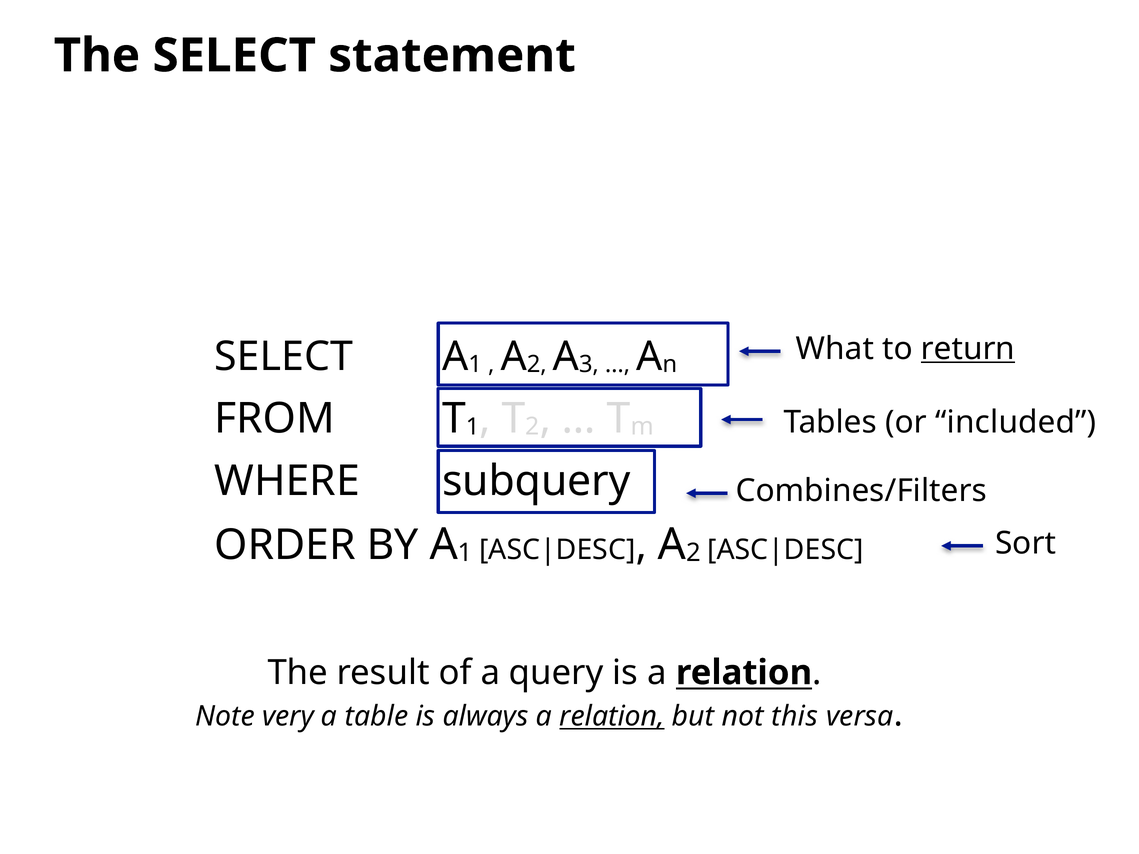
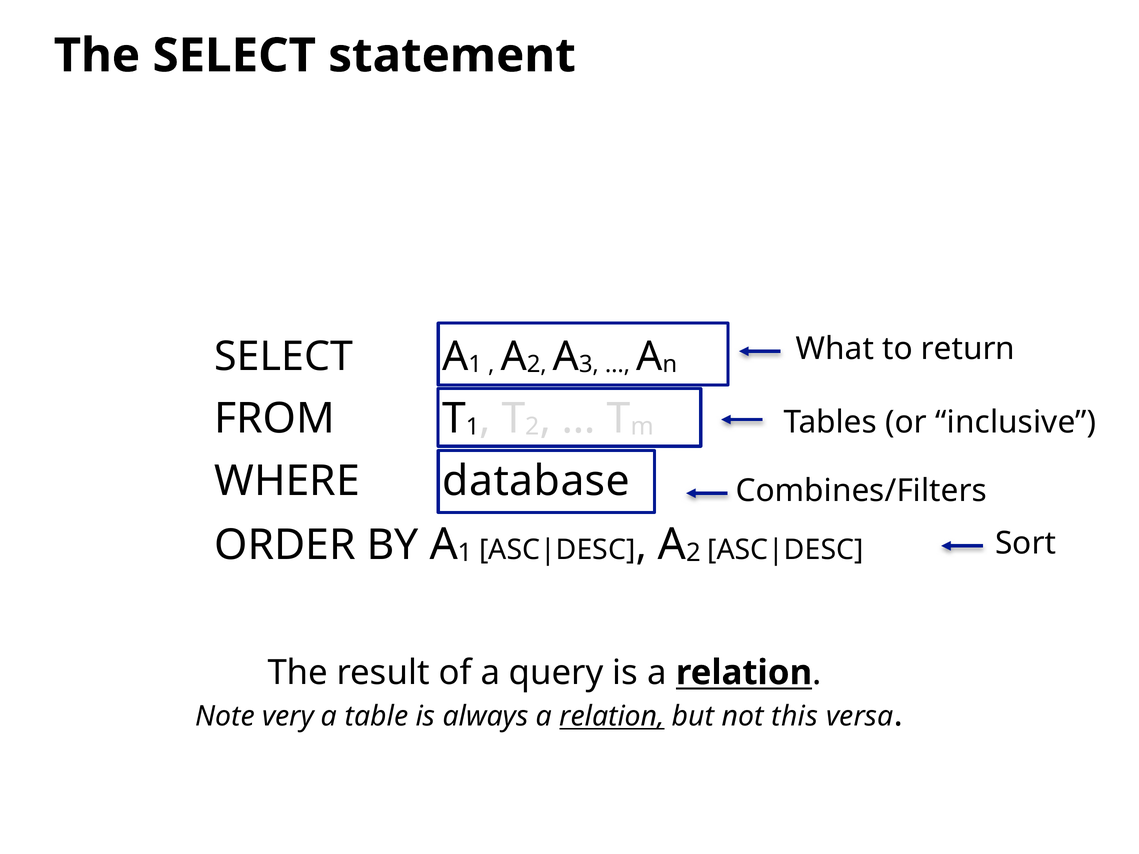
return underline: present -> none (968, 349)
included: included -> inclusive (1016, 423)
subquery: subquery -> database (536, 481)
